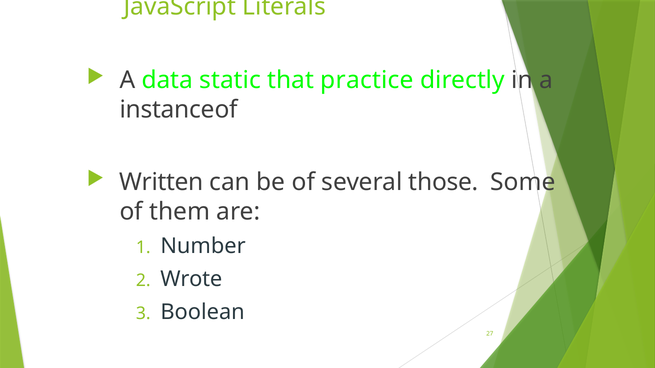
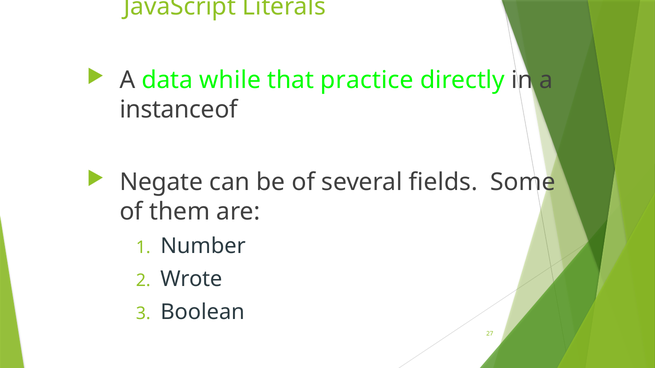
static: static -> while (230, 80)
Written: Written -> Negate (161, 182)
those: those -> fields (443, 182)
